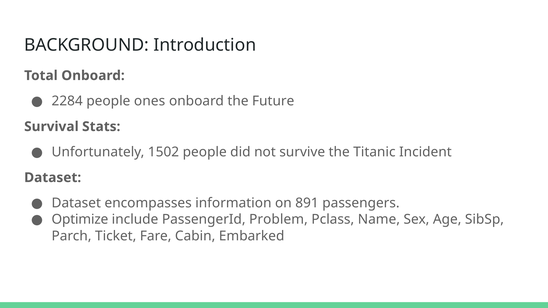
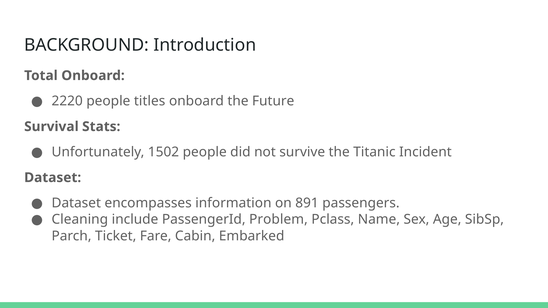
2284: 2284 -> 2220 (67, 101)
ones: ones -> titles (150, 101)
Optimize: Optimize -> Cleaning (80, 220)
